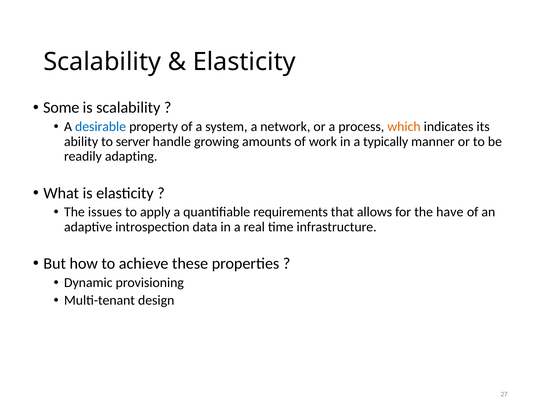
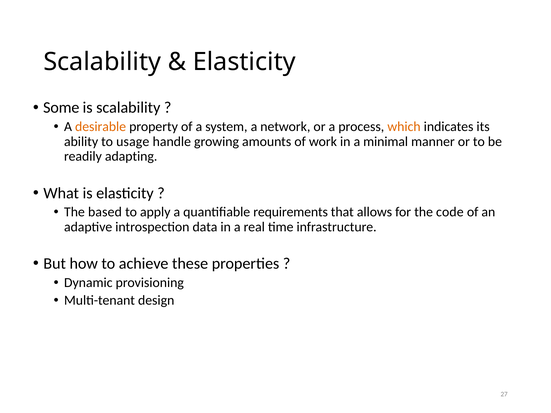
desirable colour: blue -> orange (101, 127)
server: server -> usage (133, 142)
typically: typically -> minimal (386, 142)
issues: issues -> based (105, 212)
have: have -> code (450, 212)
